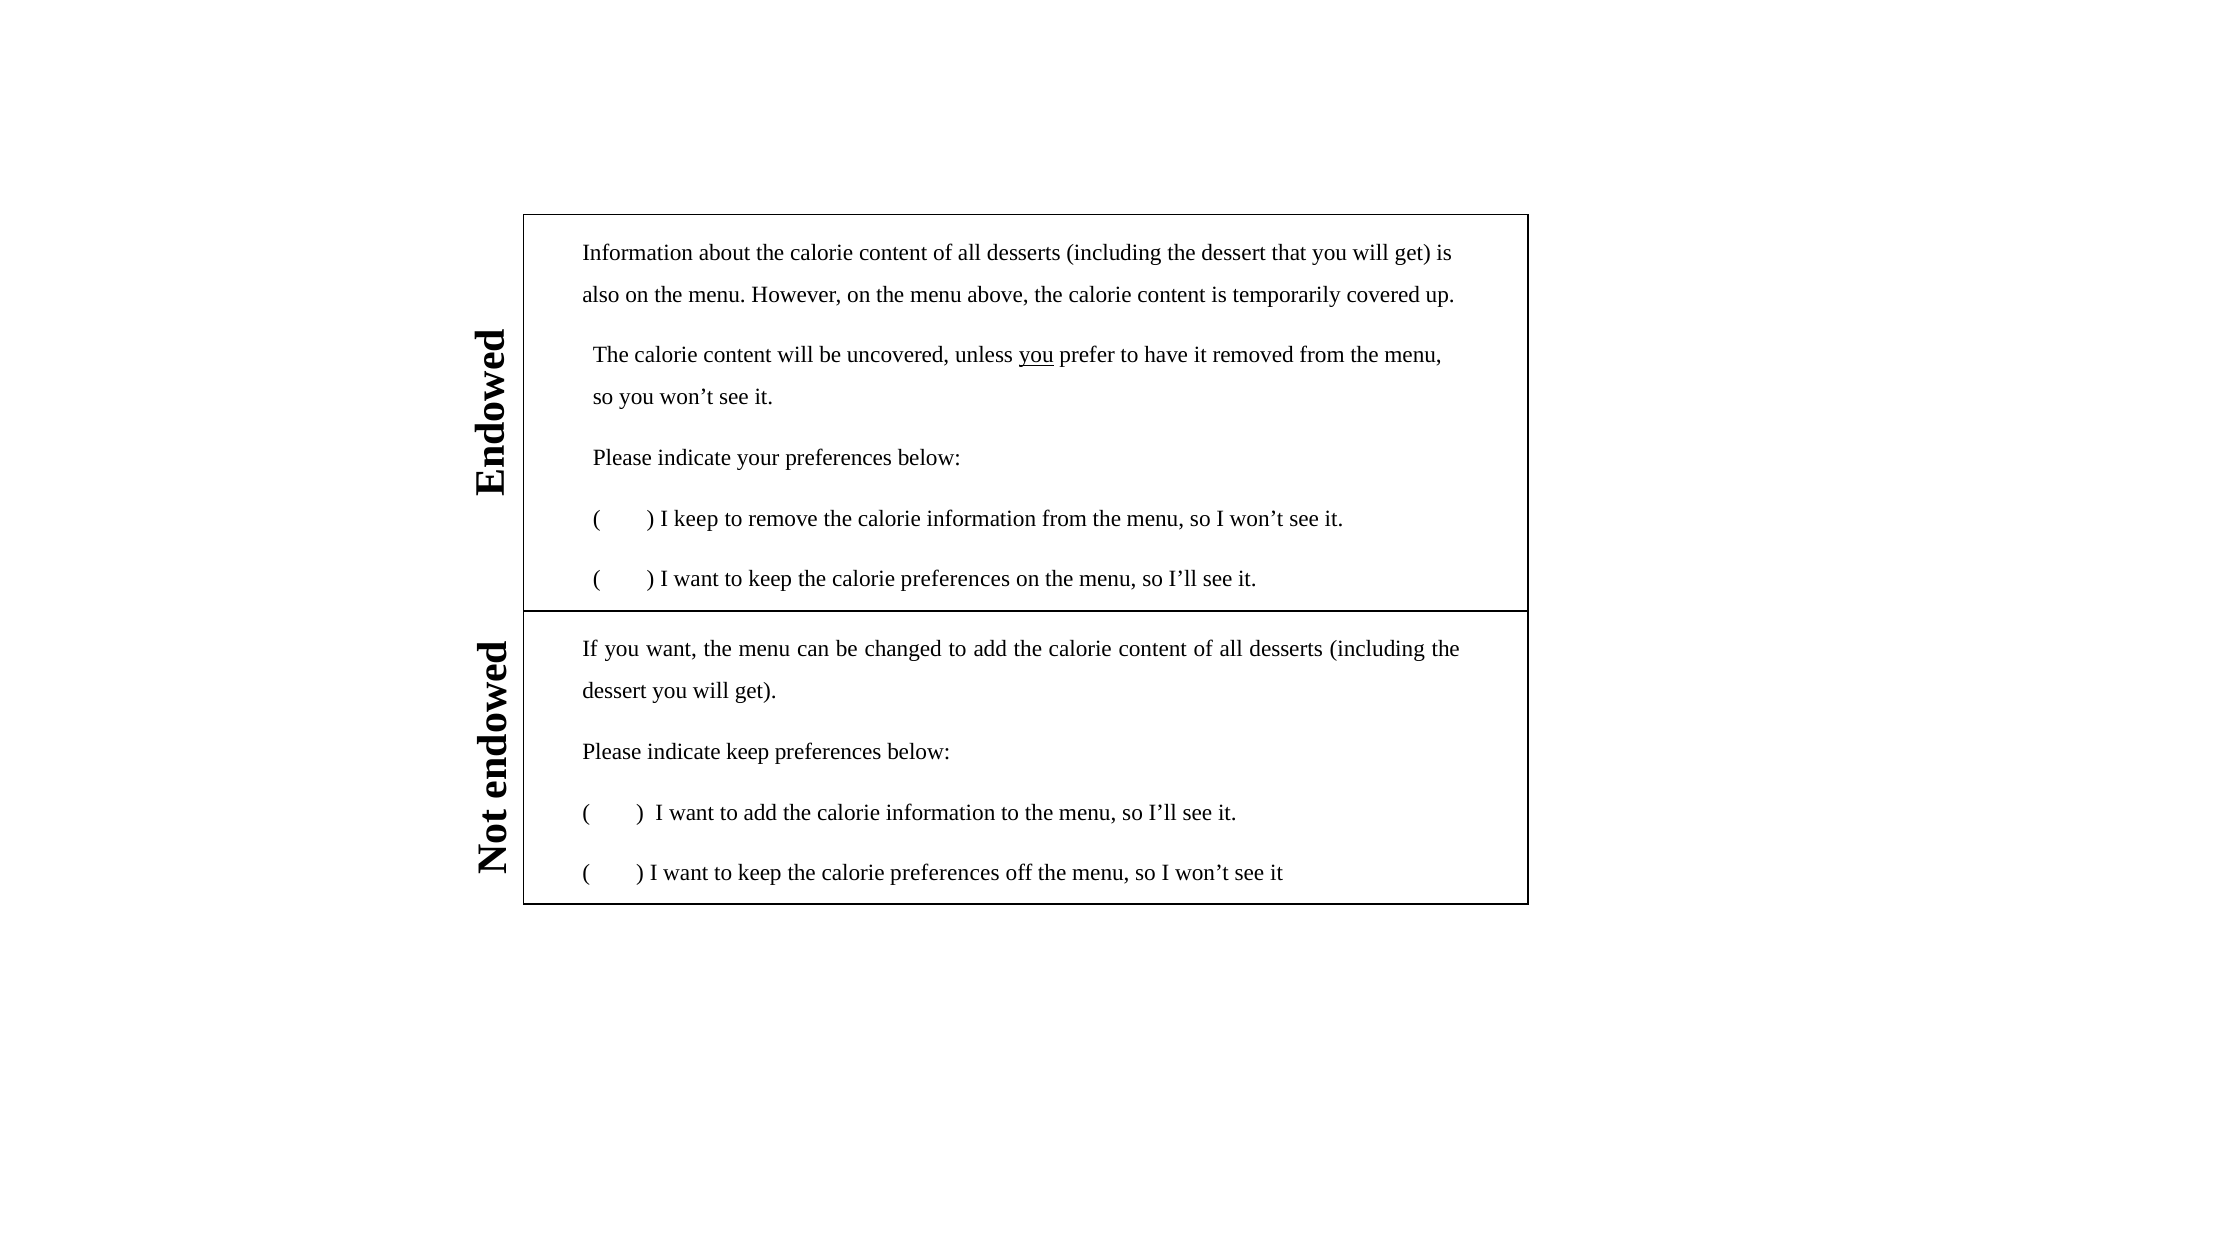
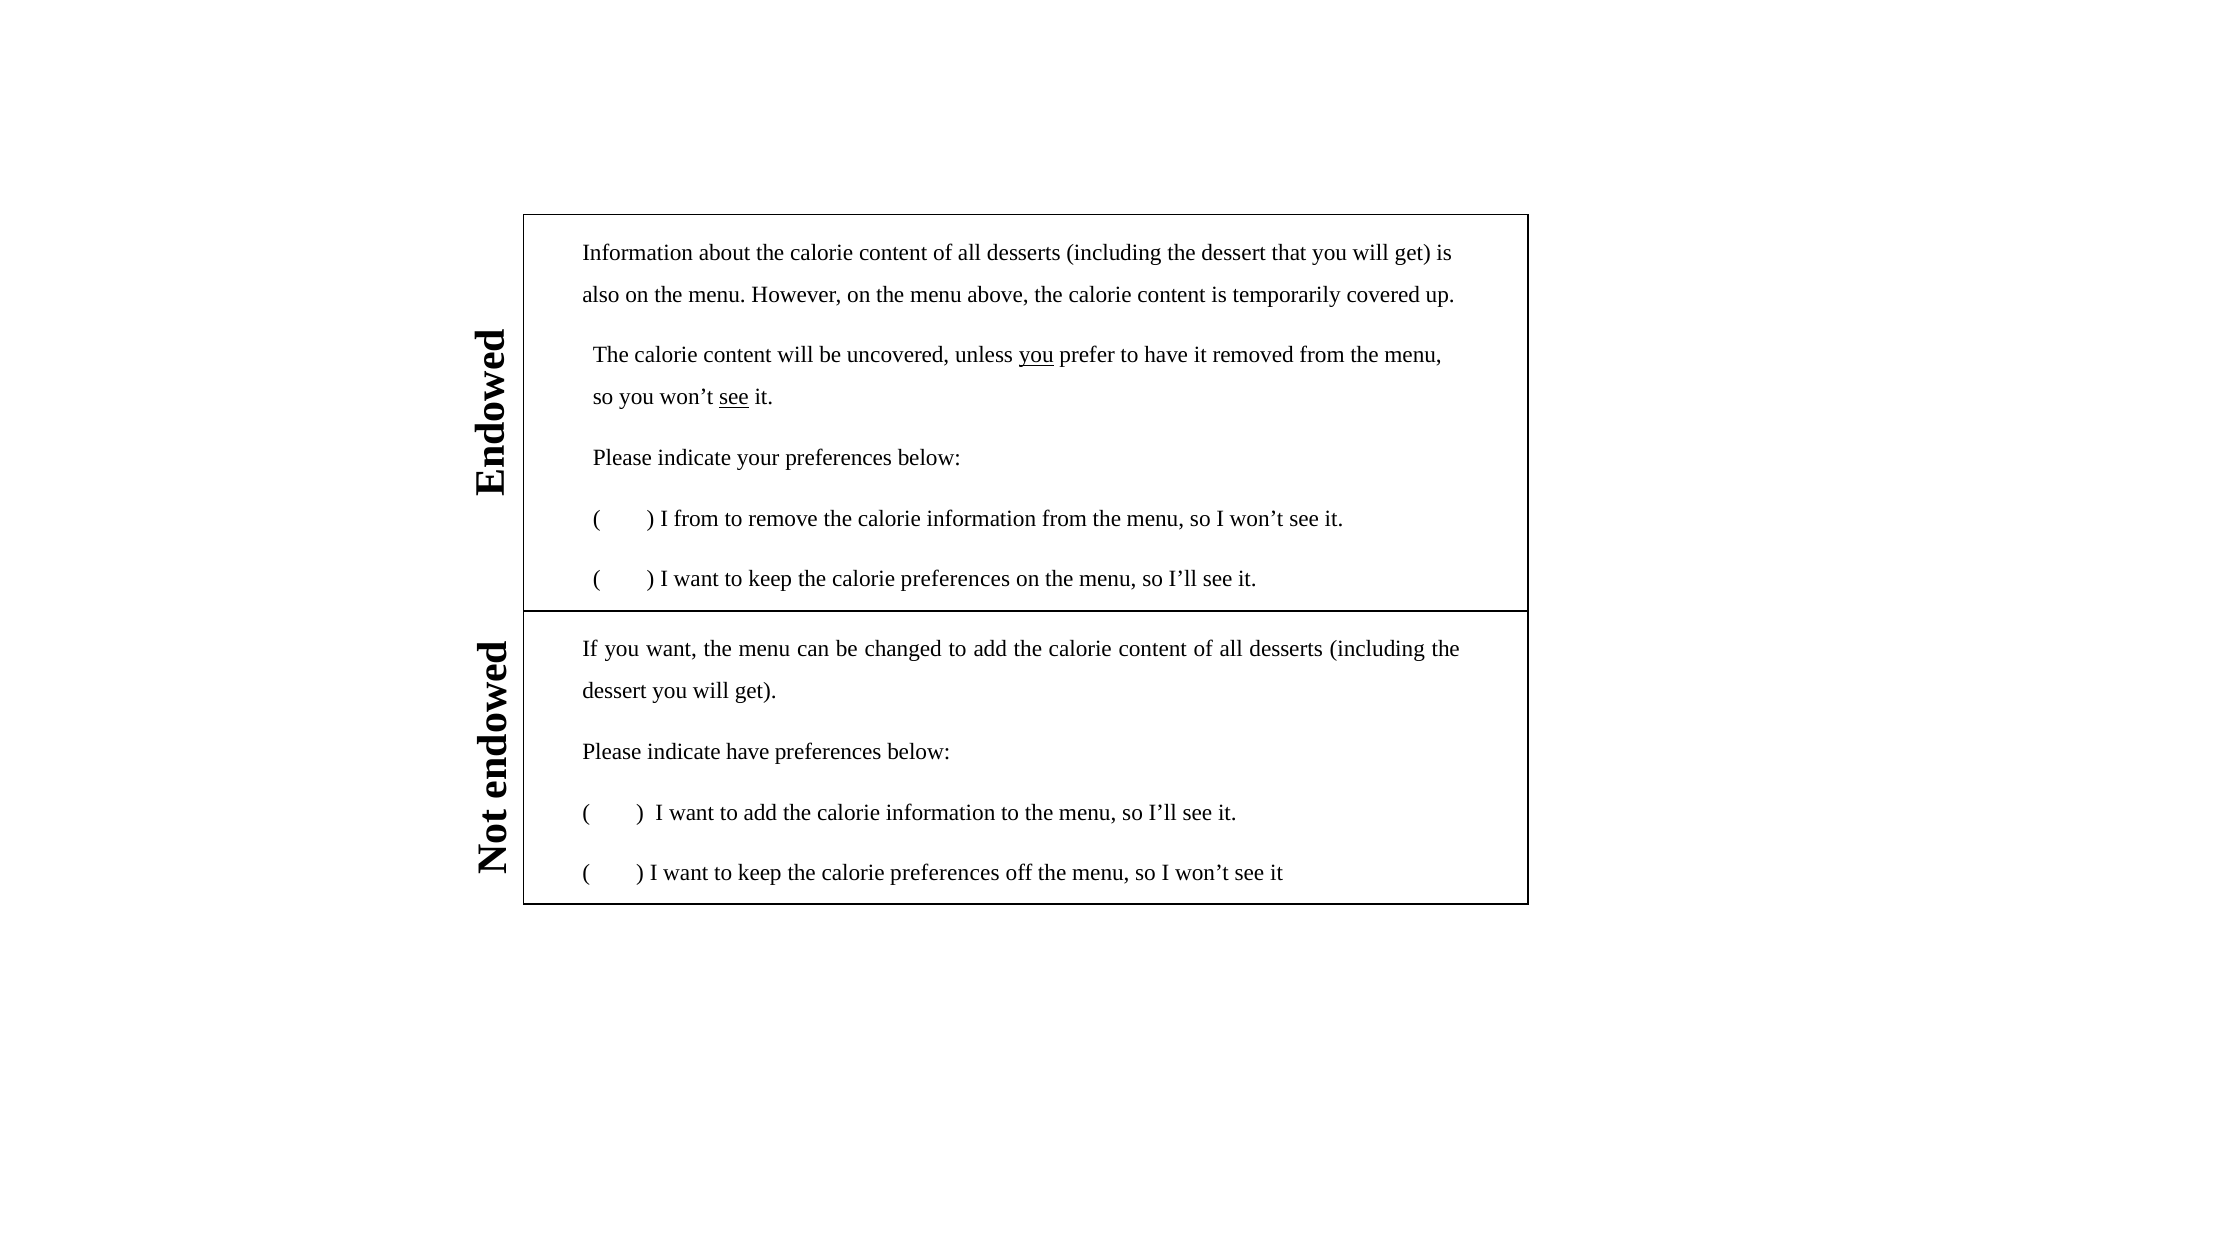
see underline: none -> present (734, 397)
I keep: keep -> from (696, 518)
indicate keep: keep -> have (748, 752)
